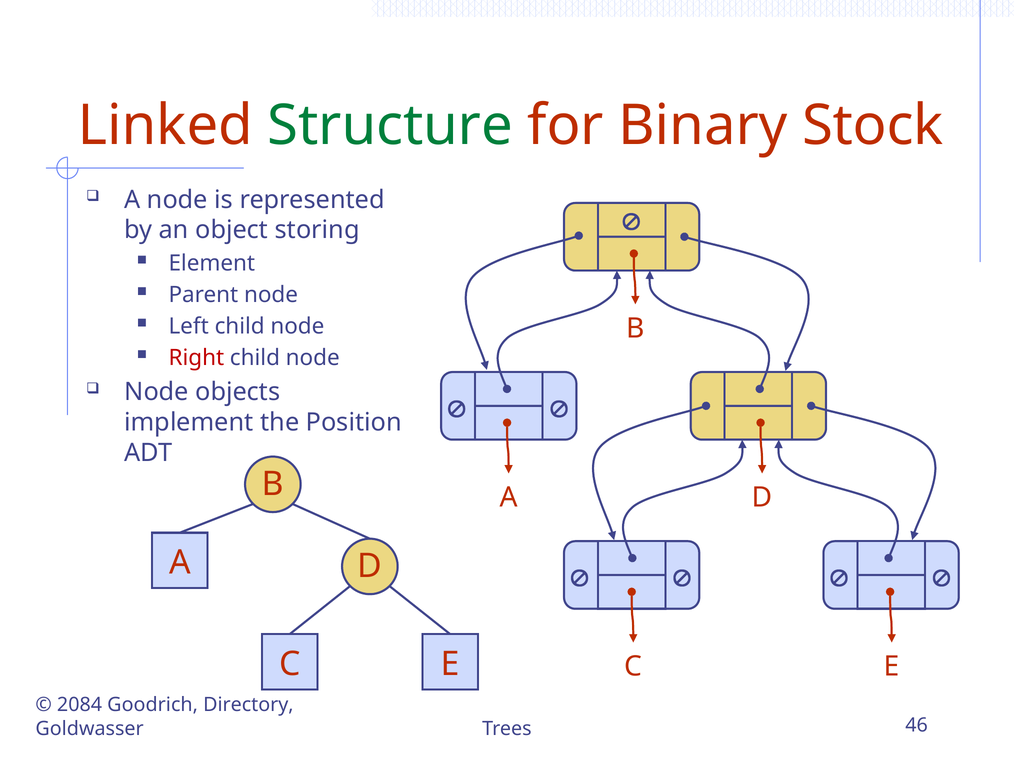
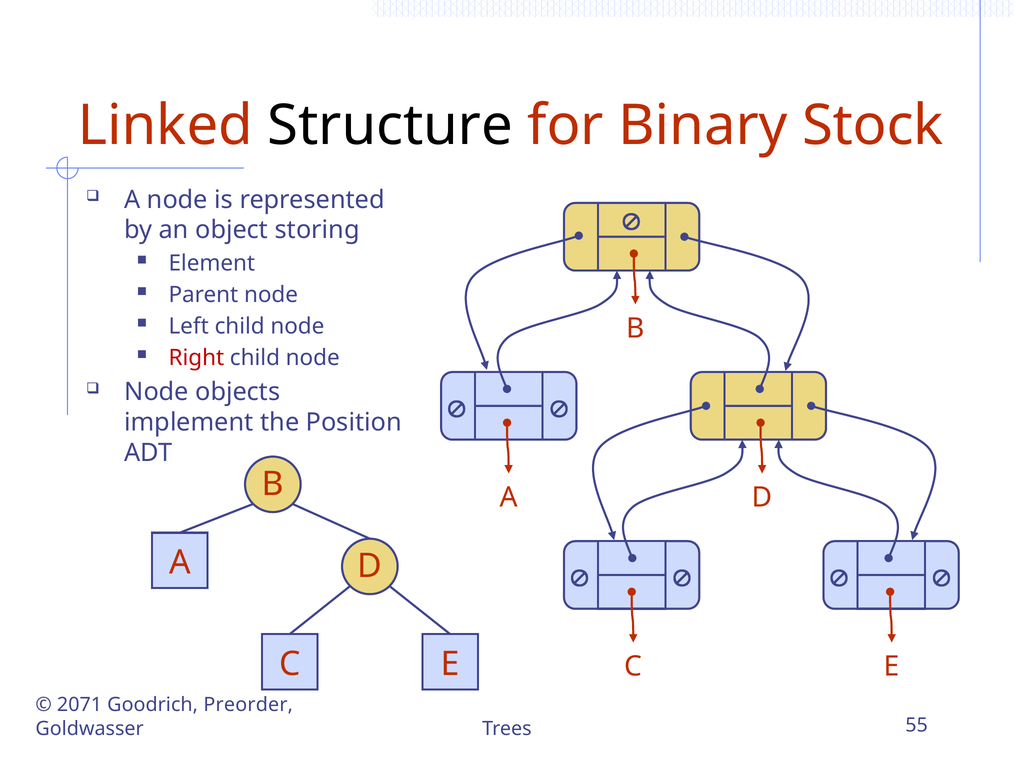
Structure colour: green -> black (390, 126)
2084: 2084 -> 2071 (80, 704)
Directory: Directory -> Preorder (248, 704)
46: 46 -> 55 (917, 725)
